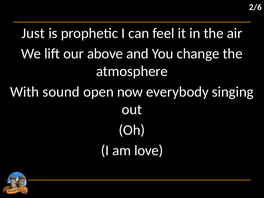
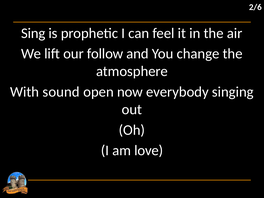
Just: Just -> Sing (33, 33)
above: above -> follow (105, 54)
